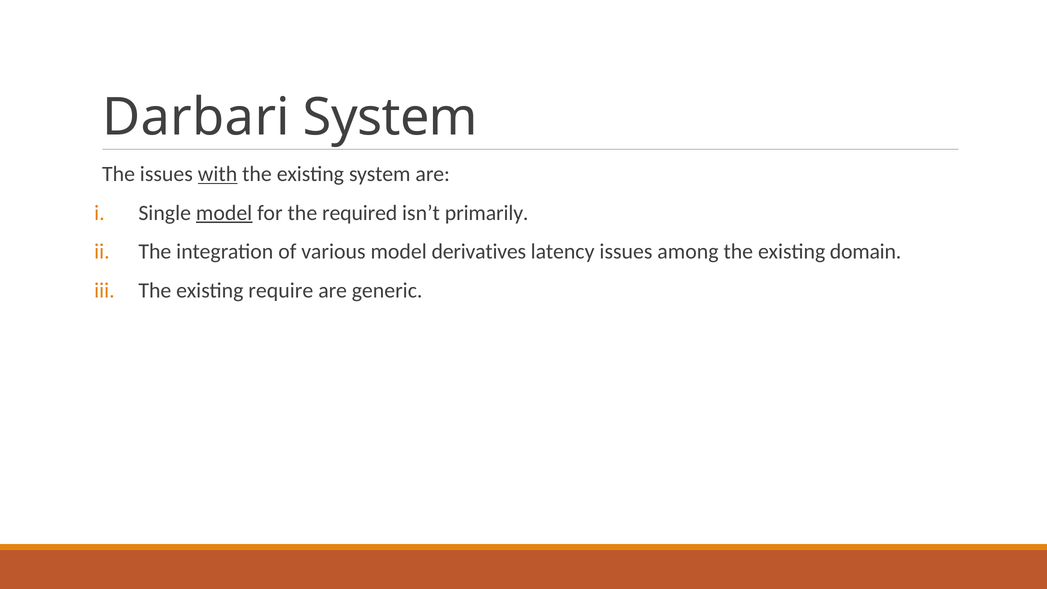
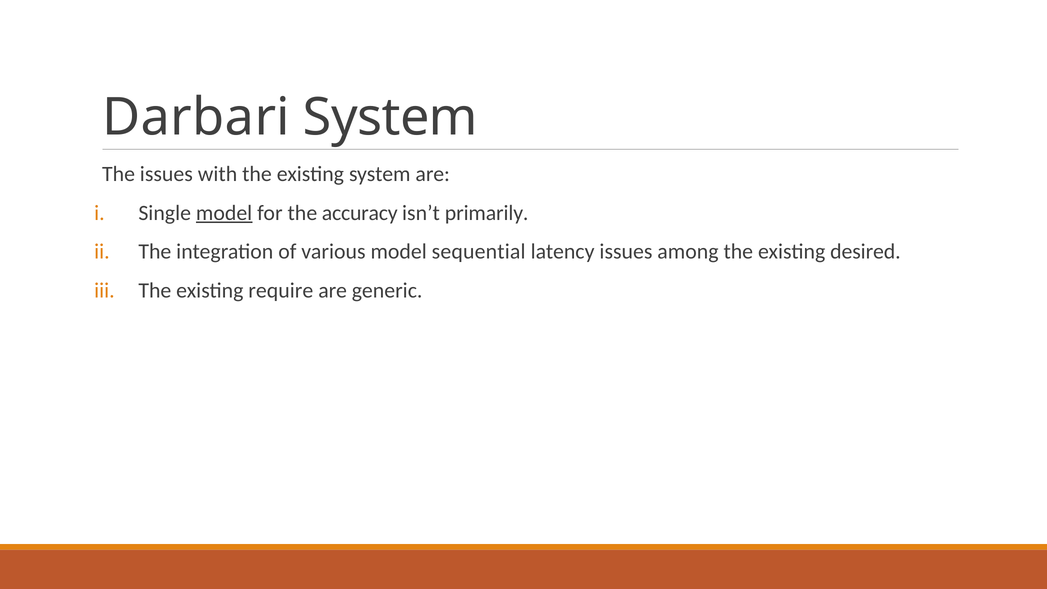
with underline: present -> none (218, 174)
required: required -> accuracy (360, 213)
derivatives: derivatives -> sequential (479, 252)
domain: domain -> desired (865, 252)
